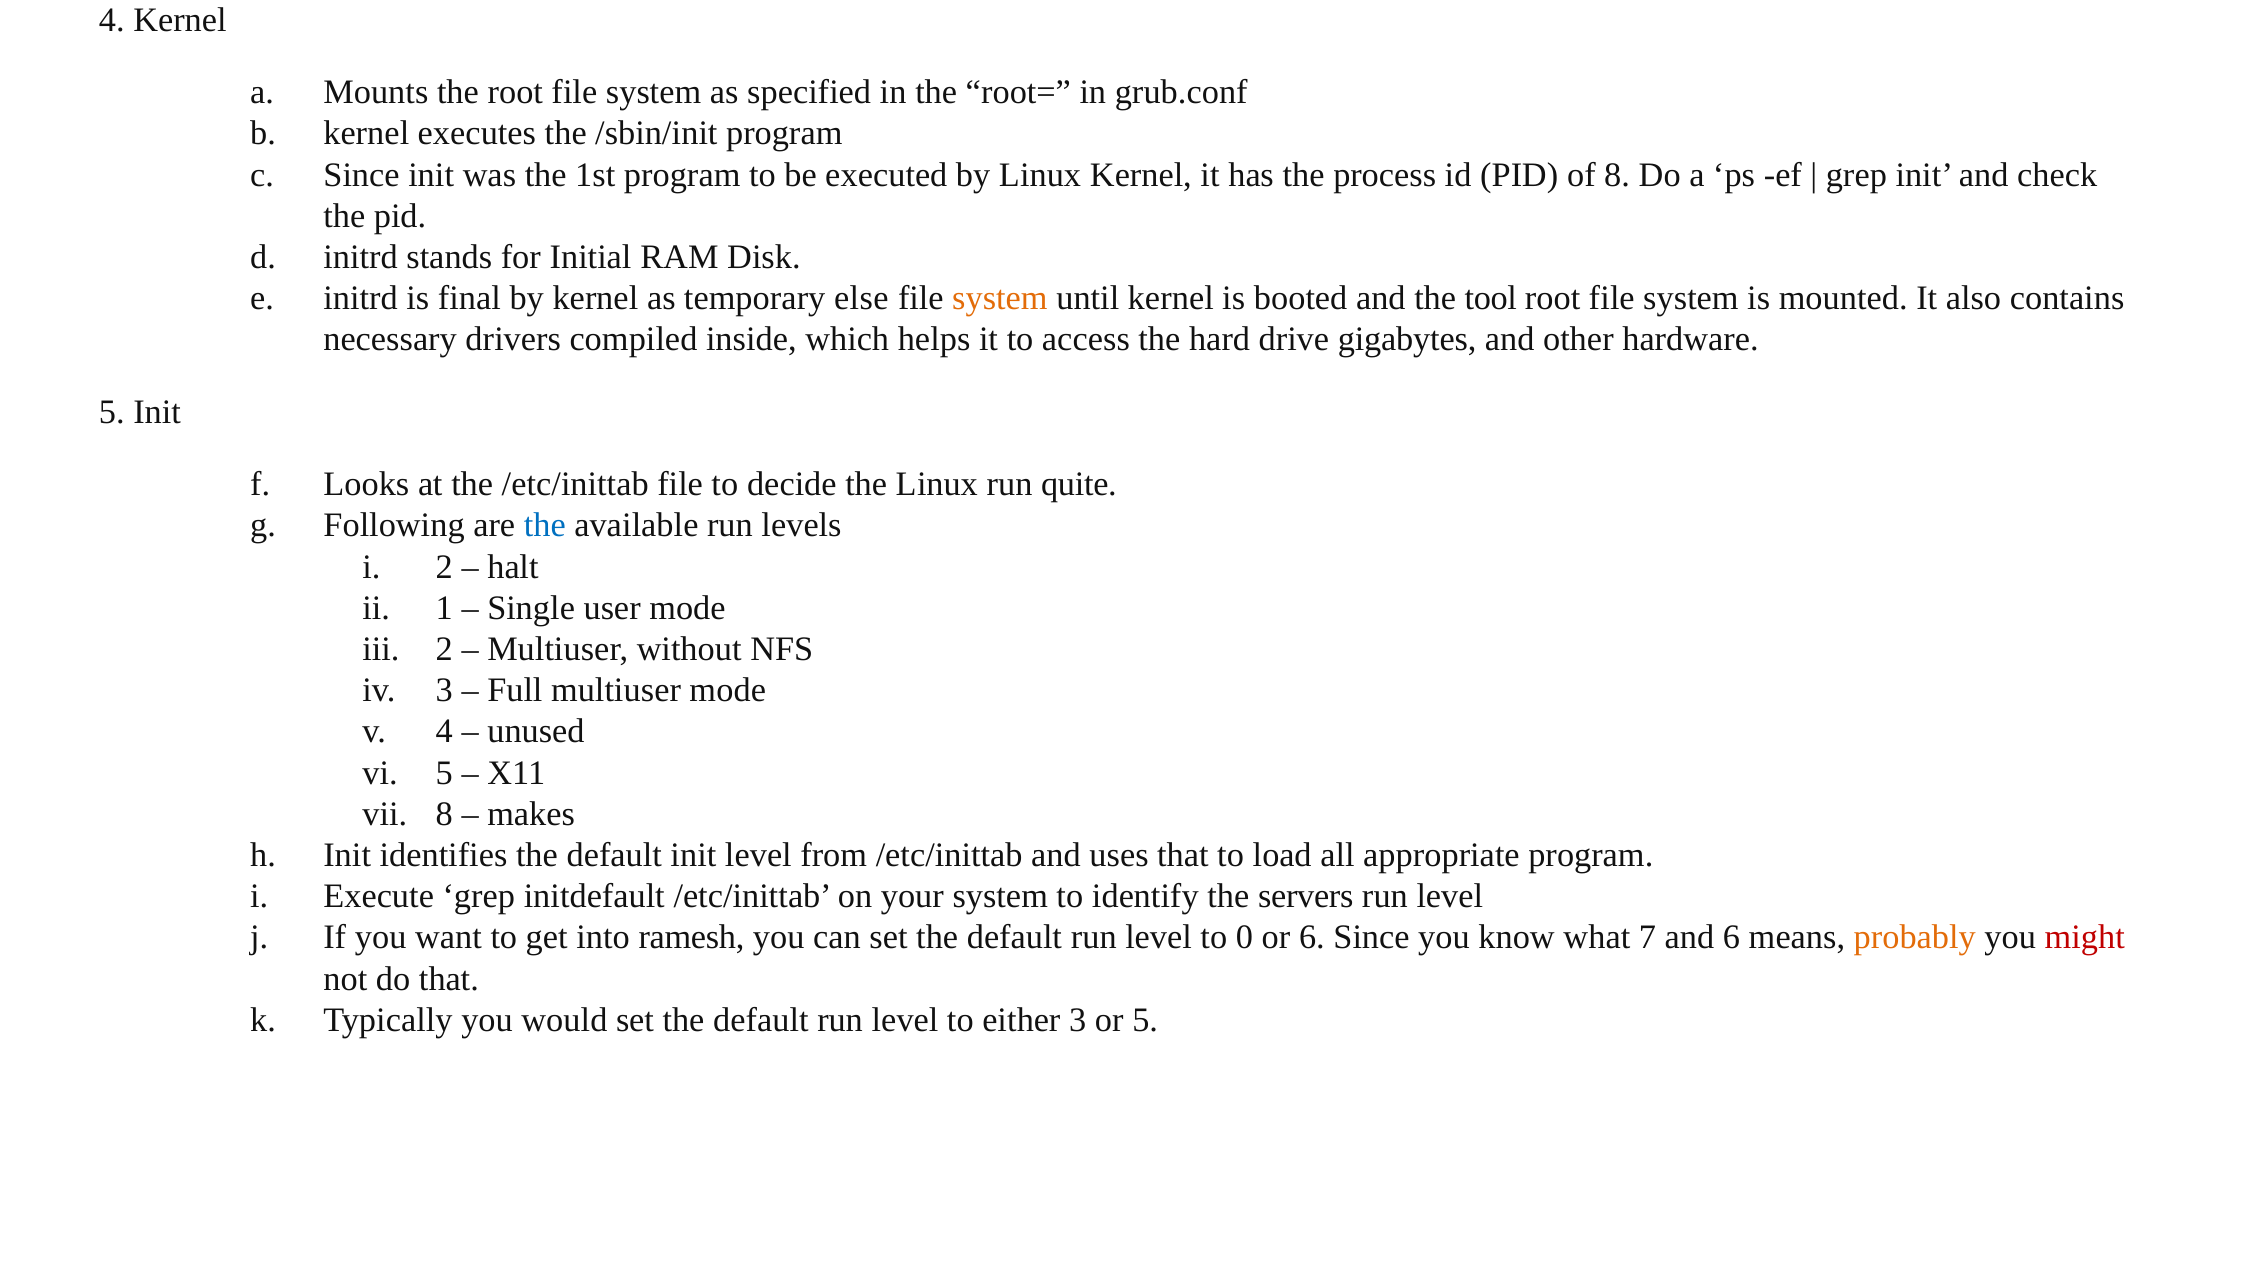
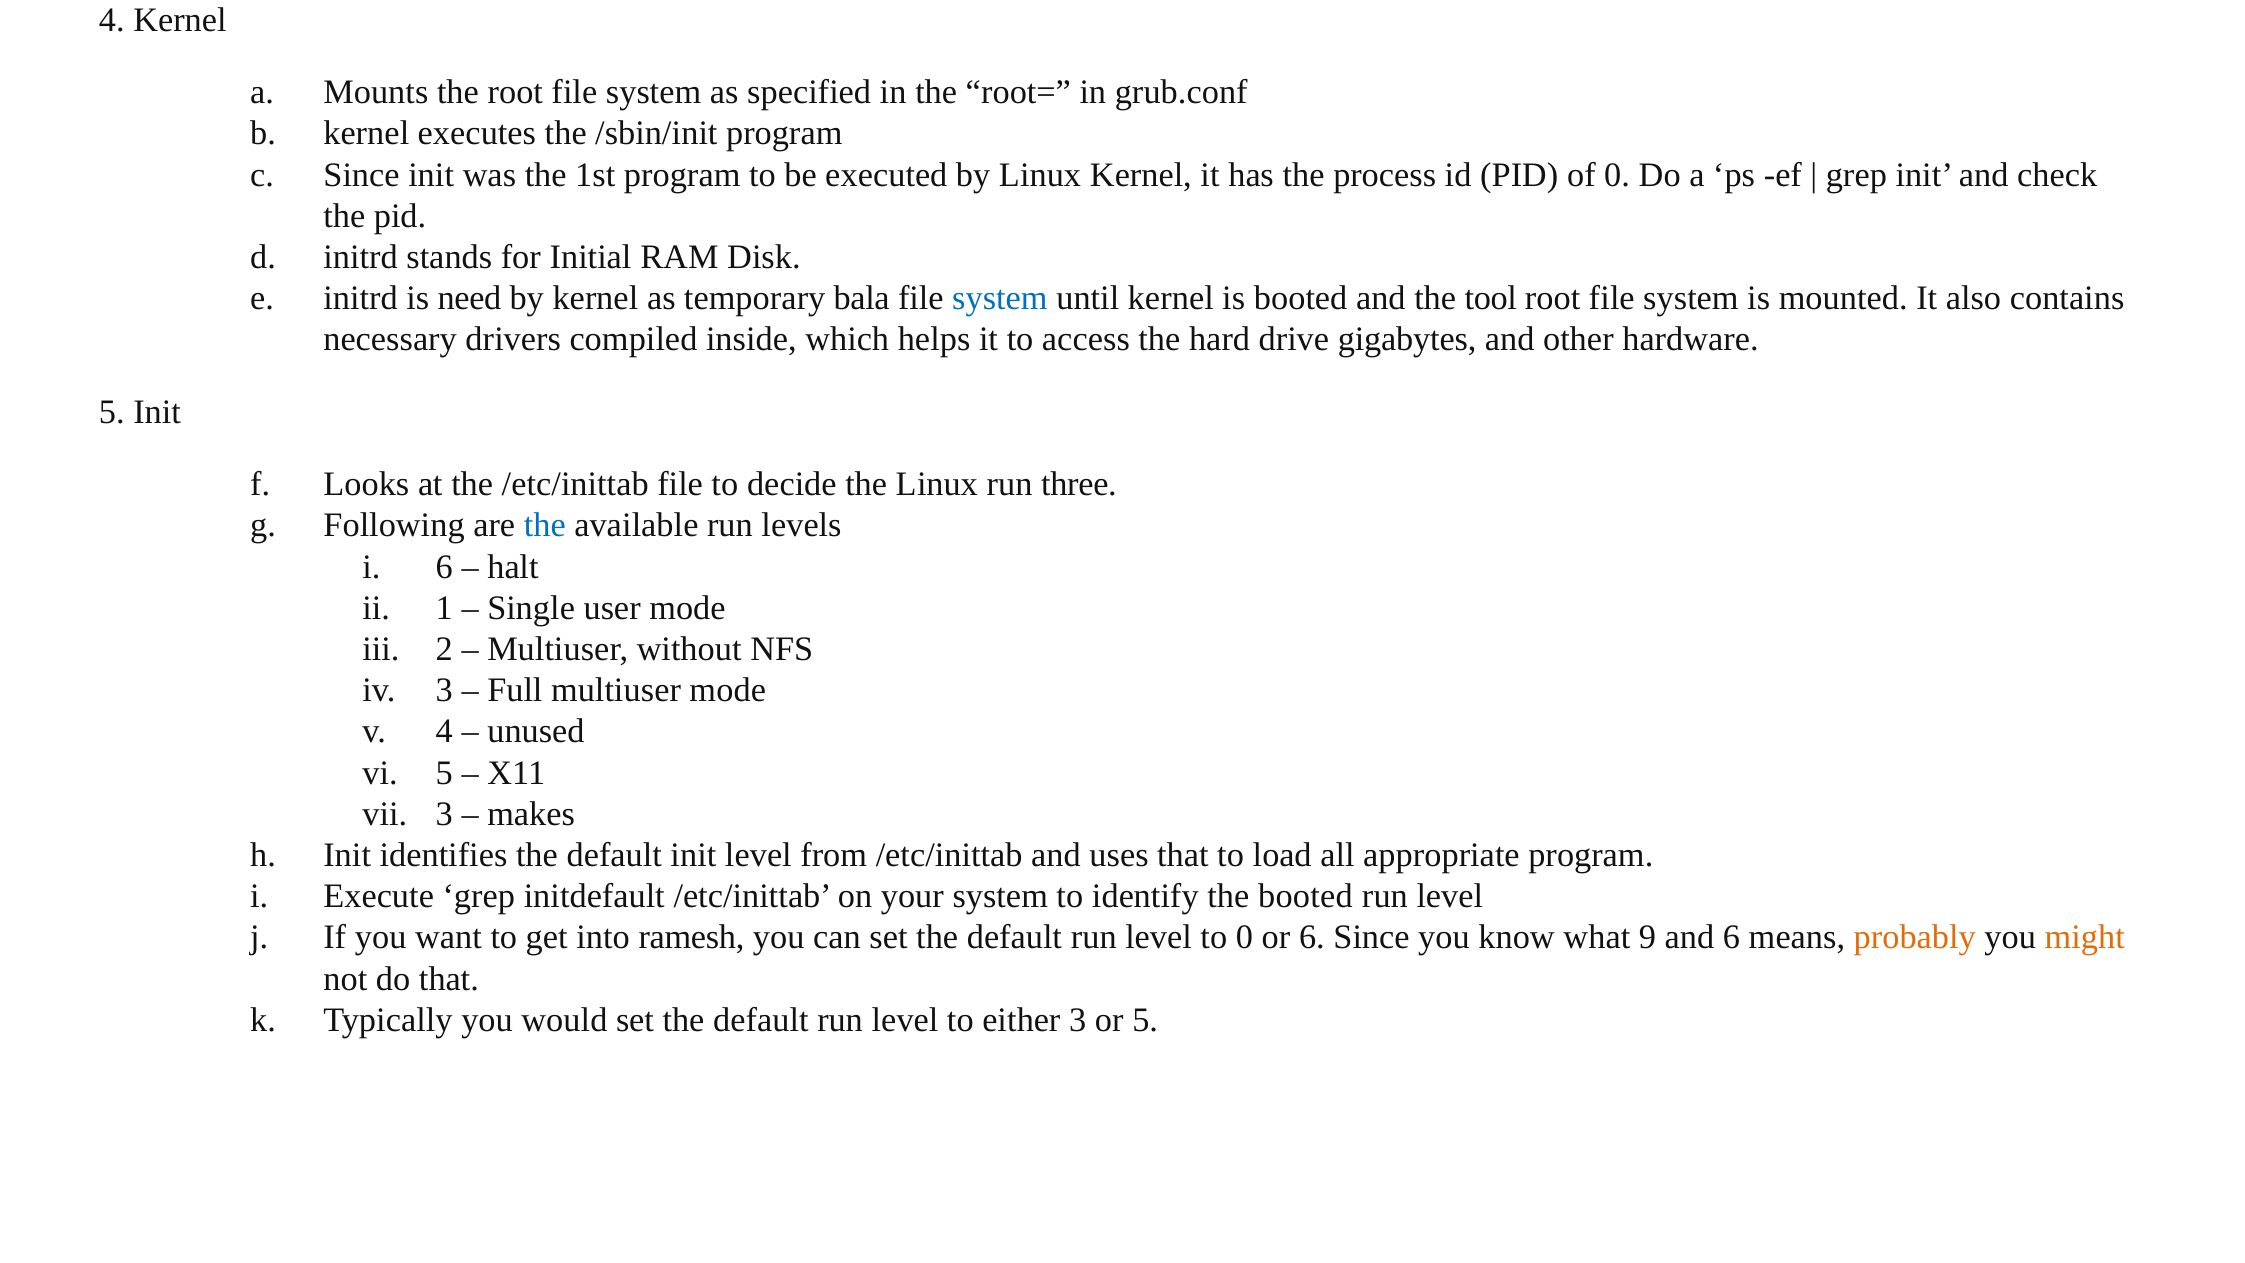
of 8: 8 -> 0 (1617, 175)
final: final -> need (470, 298)
else: else -> bala (862, 298)
system colour: orange -> blue (1000, 298)
quite: quite -> three (1079, 484)
2: 2 -> 6 (444, 567)
8: 8 -> 3 (444, 814)
the servers: servers -> booted (1305, 896)
7: 7 -> 9 (1647, 937)
might colour: red -> orange (2085, 937)
